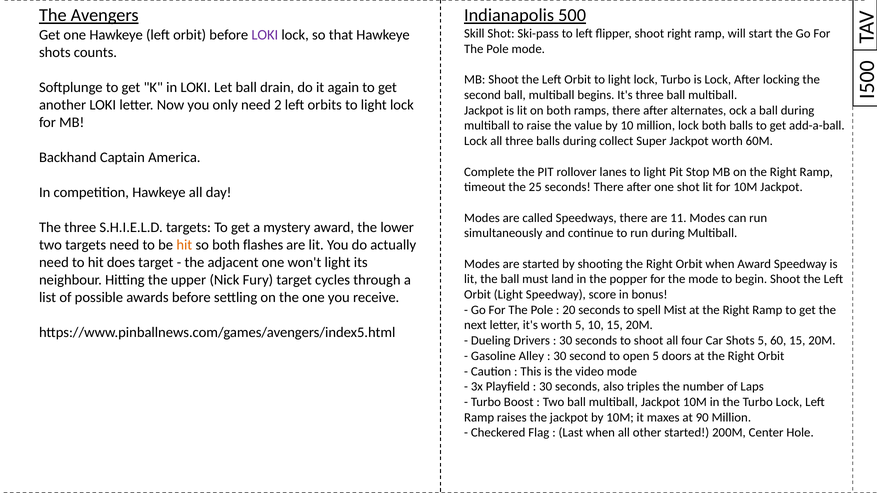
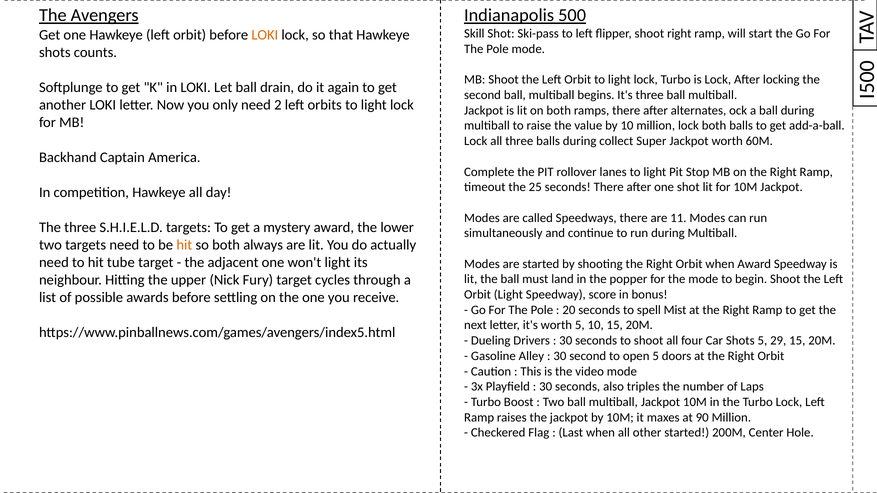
LOKI colour: purple -> orange (265, 35)
flashes: flashes -> always (263, 245)
does: does -> tube (121, 263)
60: 60 -> 29 (778, 341)
